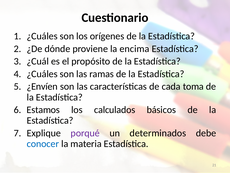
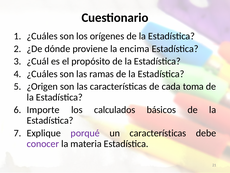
¿Envíen: ¿Envíen -> ¿Origen (42, 86)
Estamos: Estamos -> Importe (43, 109)
un determinados: determinados -> características (158, 133)
conocer colour: blue -> purple (43, 143)
